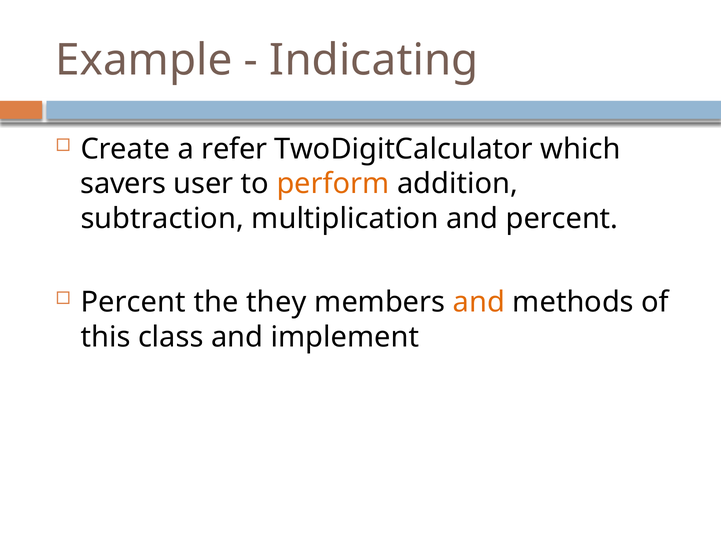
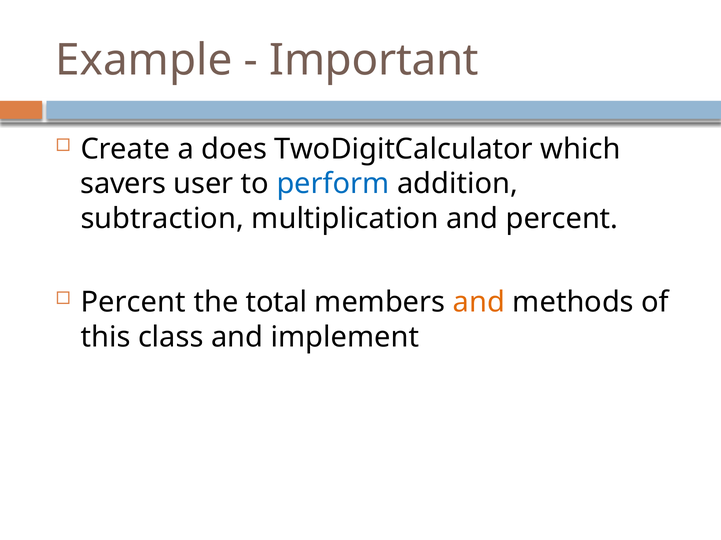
Indicating: Indicating -> Important (374, 60)
refer: refer -> does (234, 149)
perform colour: orange -> blue (333, 184)
they: they -> total (277, 303)
